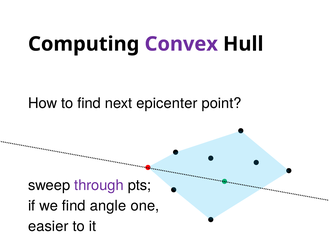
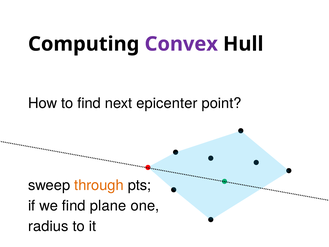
through colour: purple -> orange (99, 185)
angle: angle -> plane (108, 206)
easier: easier -> radius (48, 226)
